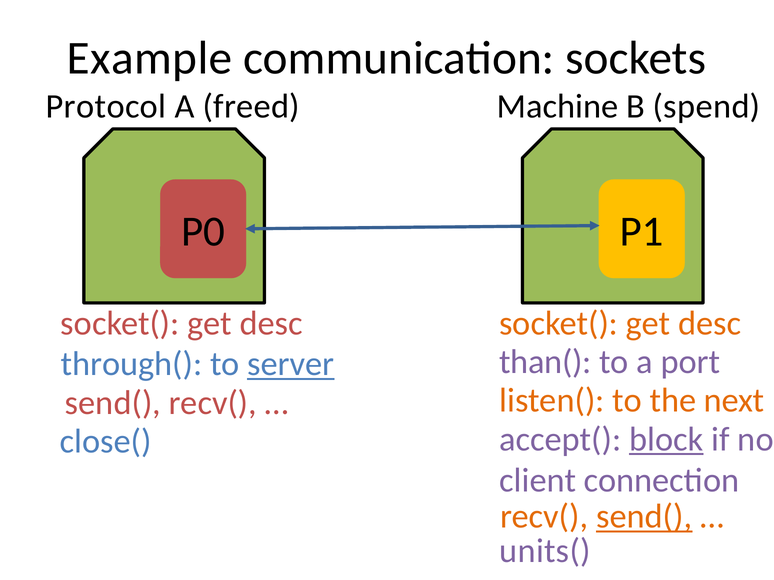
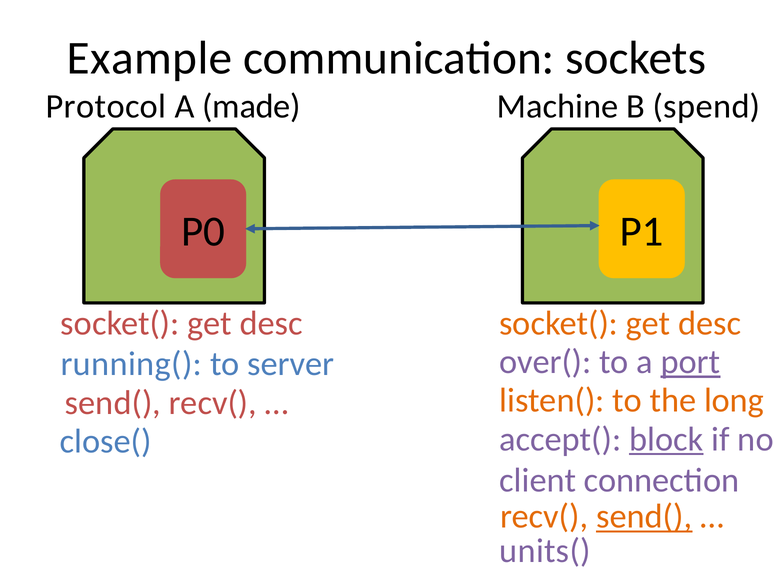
freed: freed -> made (251, 106)
than(: than( -> over( (545, 362)
port underline: none -> present (690, 362)
through(: through( -> running( (131, 364)
server underline: present -> none (291, 364)
next: next -> long (734, 401)
